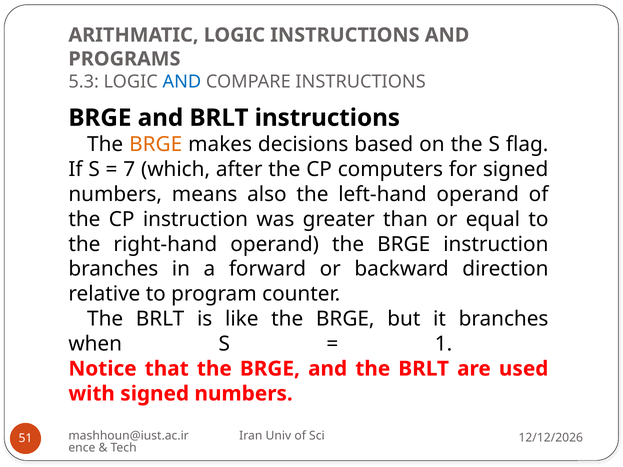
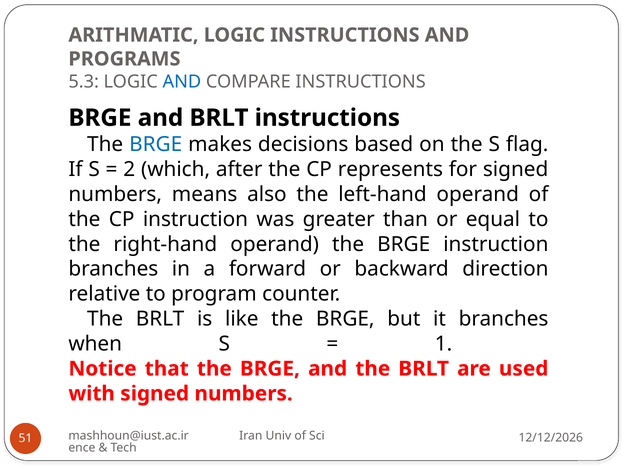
BRGE colour: orange -> blue (156, 145)
7: 7 -> 2 (129, 170)
computers: computers -> represents (390, 170)
